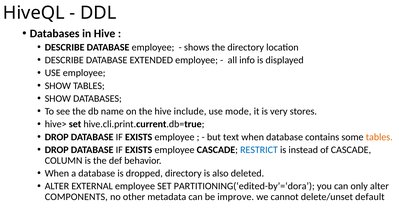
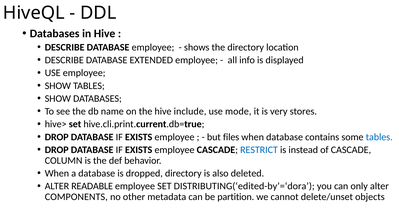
text: text -> files (231, 137)
tables colour: orange -> blue (379, 137)
EXTERNAL: EXTERNAL -> READABLE (92, 187)
PARTITIONING(‘edited-by’=‘dora: PARTITIONING(‘edited-by’=‘dora -> DISTRIBUTING(‘edited-by’=‘dora (244, 187)
improve: improve -> partition (236, 197)
default: default -> objects (370, 197)
